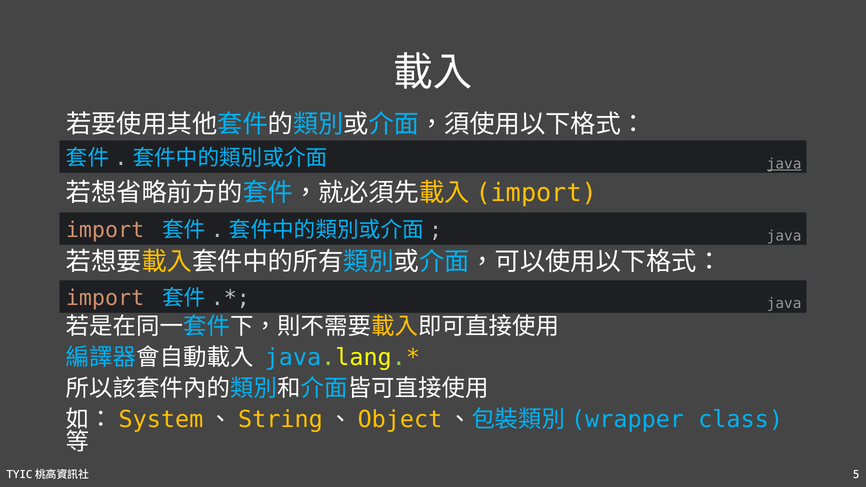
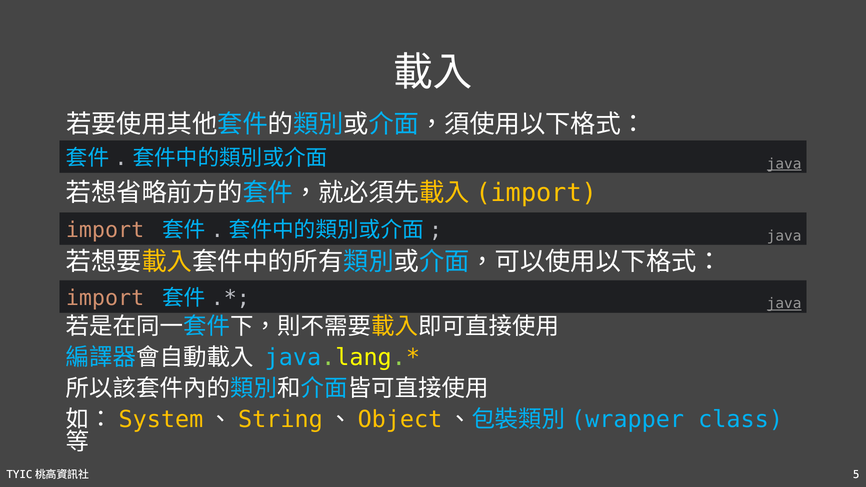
java underline: none -> present (784, 304)
